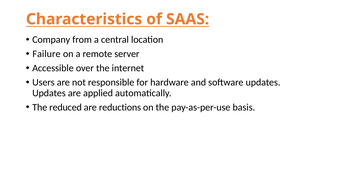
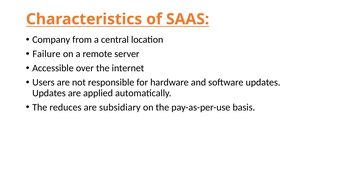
reduced: reduced -> reduces (65, 107)
reductions: reductions -> subsidiary (120, 107)
